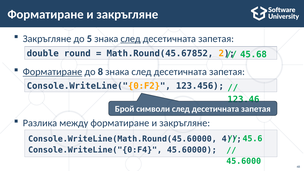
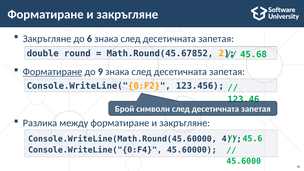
5: 5 -> 6 (89, 39)
след underline: present -> none (131, 39)
8: 8 -> 9 (100, 72)
